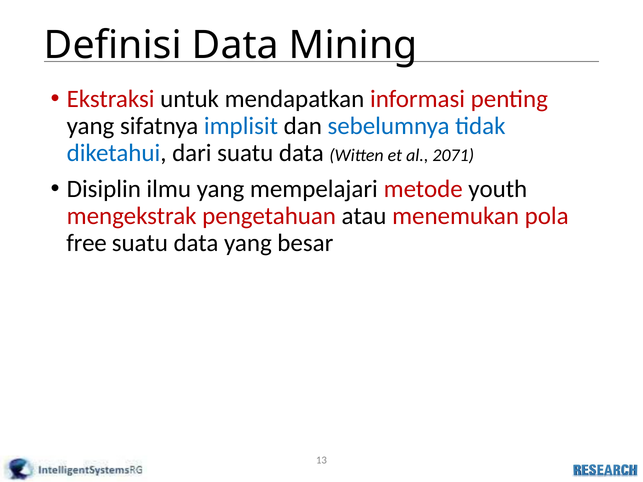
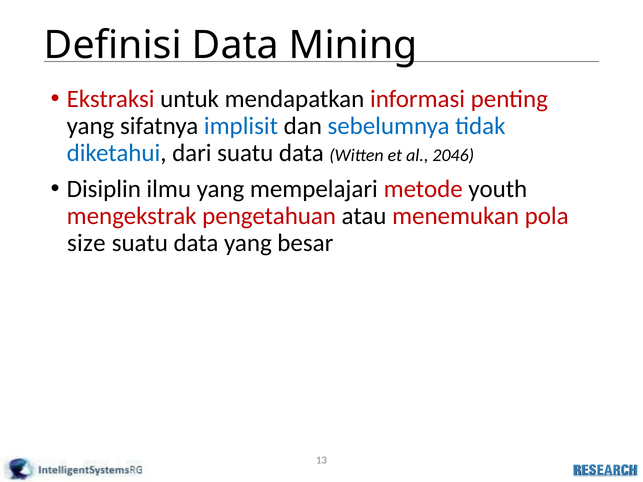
2071: 2071 -> 2046 (453, 156)
free: free -> size (86, 243)
